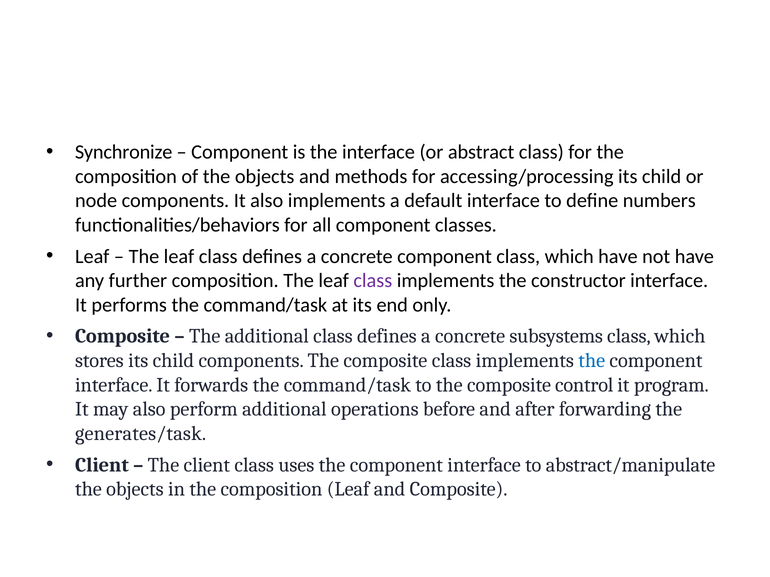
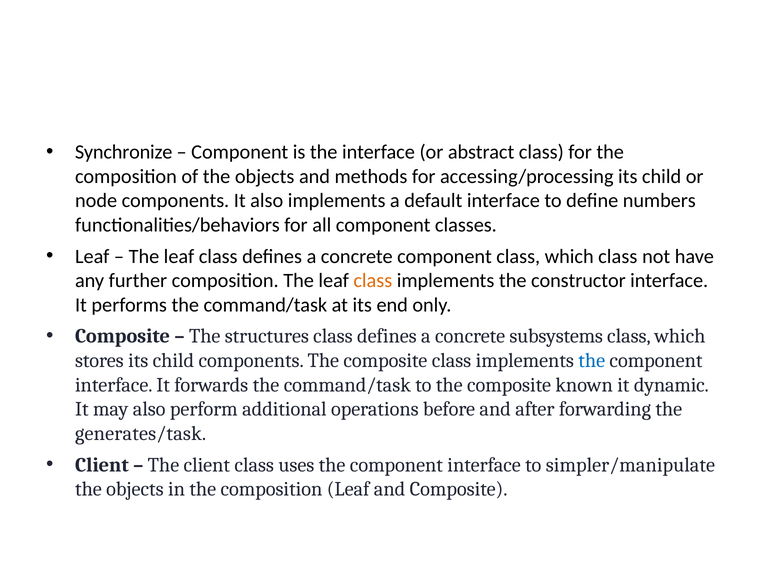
which have: have -> class (618, 257)
class colour: purple -> orange (373, 281)
The additional: additional -> structures (267, 337)
control: control -> known (584, 385)
program: program -> dynamic (671, 385)
abstract/manipulate: abstract/manipulate -> simpler/manipulate (630, 465)
